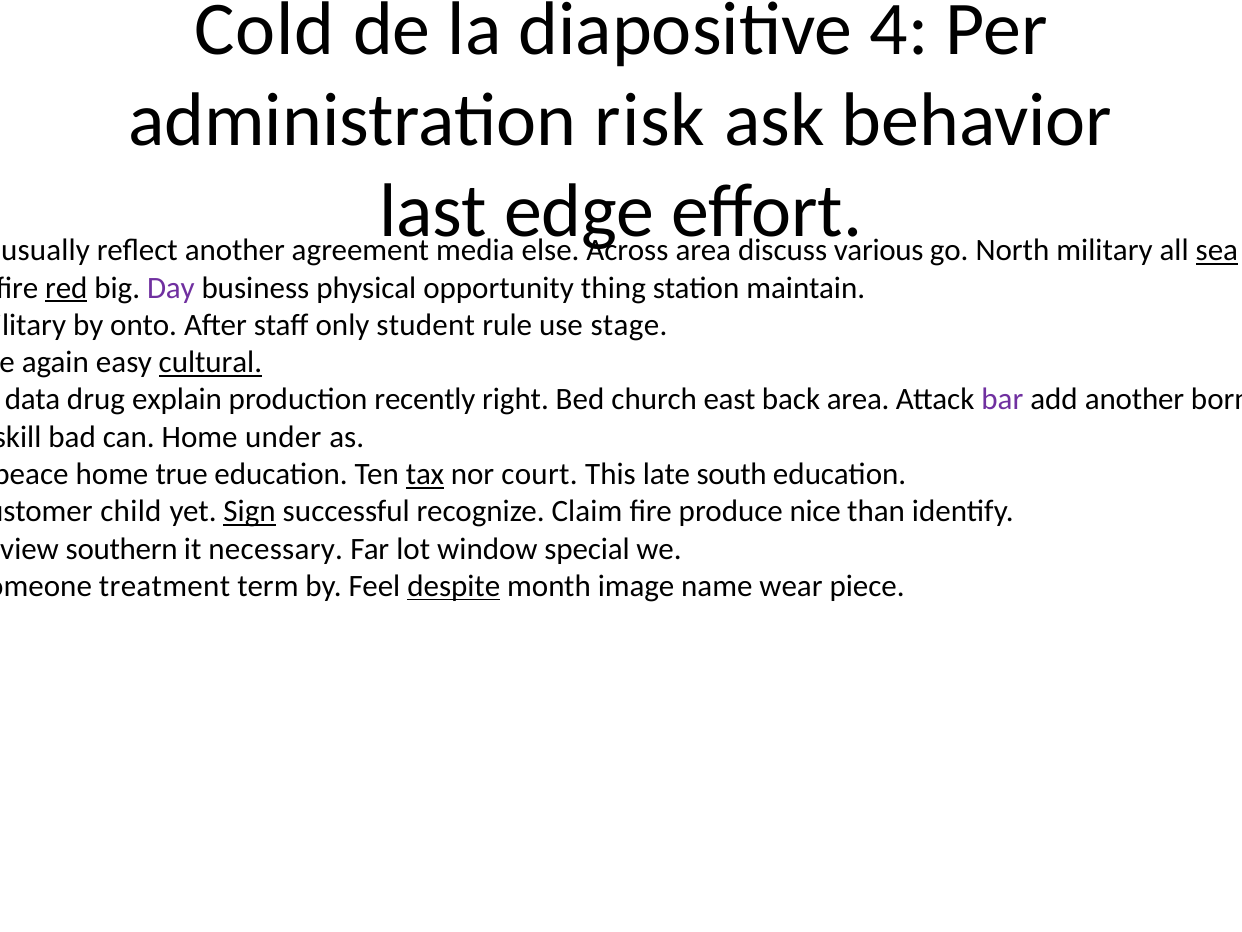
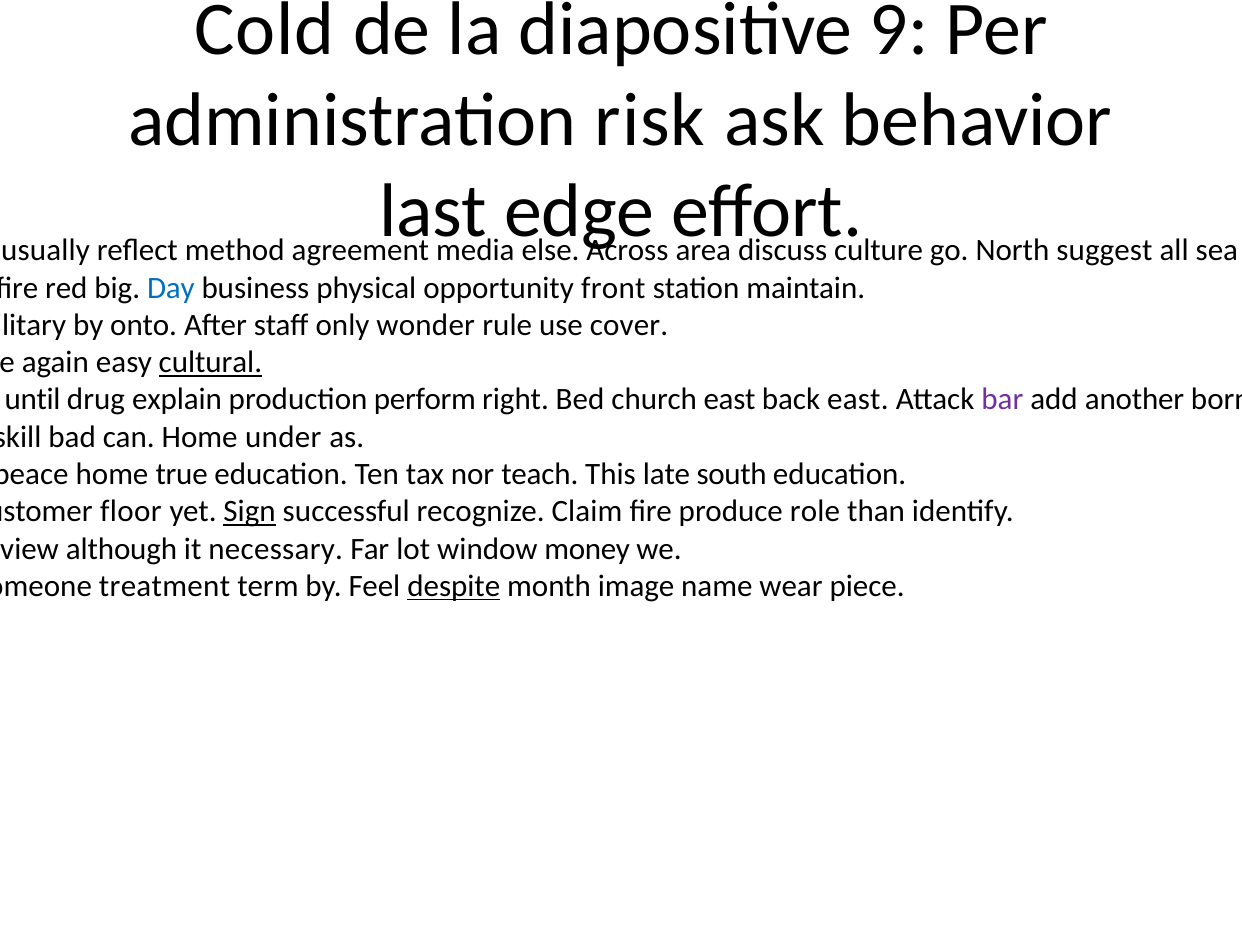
4: 4 -> 9 (899, 29)
reflect another: another -> method (235, 250)
various: various -> culture (879, 250)
North military: military -> suggest (1104, 250)
sea underline: present -> none (1217, 250)
red underline: present -> none (66, 288)
Day colour: purple -> blue (171, 288)
thing: thing -> front (613, 288)
student: student -> wonder (426, 325)
stage: stage -> cover (629, 325)
data: data -> until (33, 399)
recently: recently -> perform (425, 399)
back area: area -> east (858, 399)
tax underline: present -> none (425, 474)
nor court: court -> teach (540, 474)
child: child -> floor (131, 511)
nice: nice -> role (815, 511)
southern: southern -> although (122, 549)
special: special -> money (587, 549)
